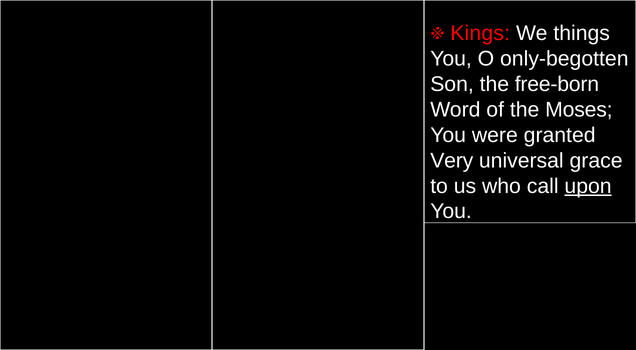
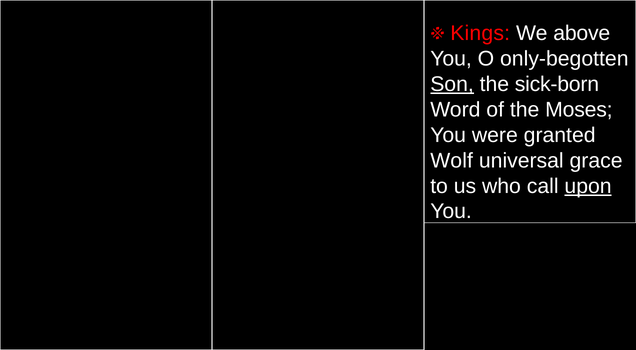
things: things -> above (582, 33)
Son underline: none -> present (452, 84)
free-born: free-born -> sick-born (557, 84)
Very: Very -> Wolf (452, 160)
